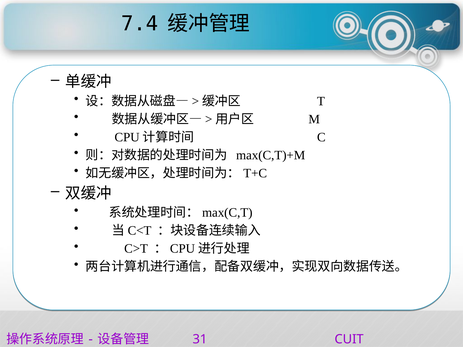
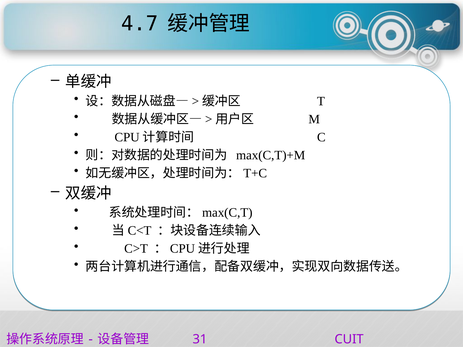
7.4: 7.4 -> 4.7 (140, 24)
